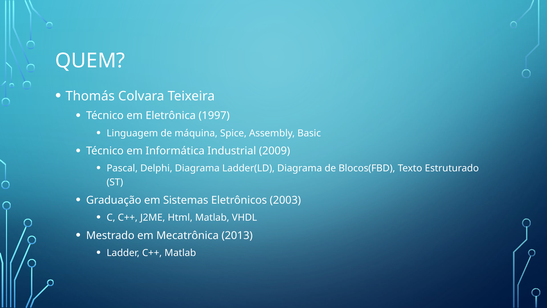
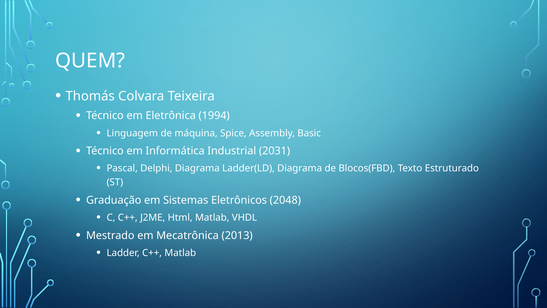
1997: 1997 -> 1994 (214, 116)
2009: 2009 -> 2031 (275, 151)
2003: 2003 -> 2048 (285, 200)
